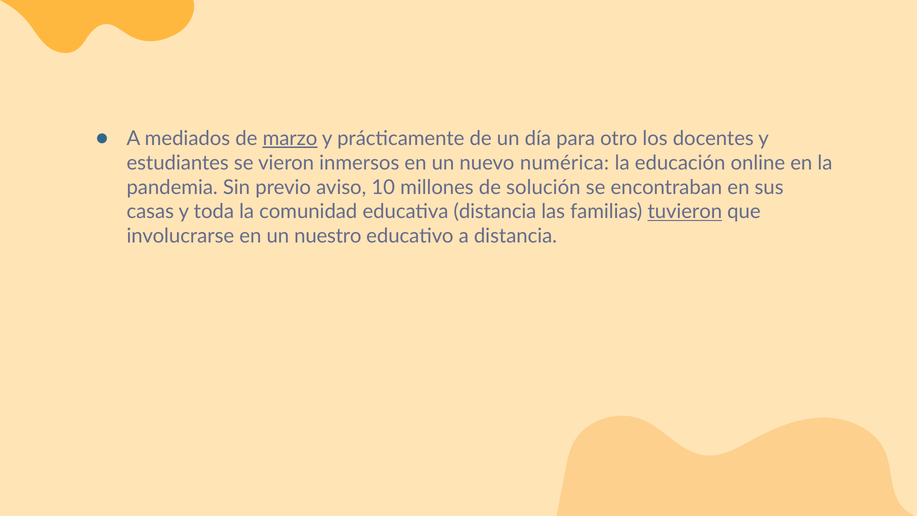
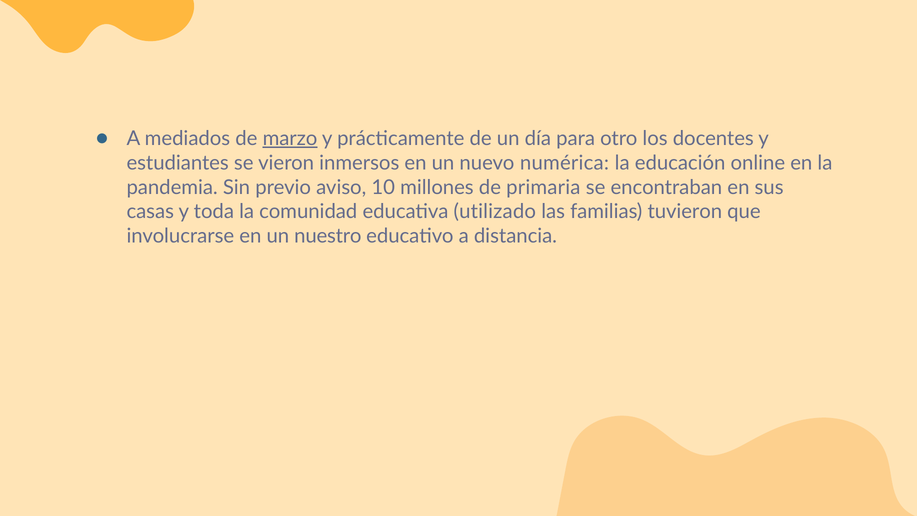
solución: solución -> primaria (543, 187)
educativa distancia: distancia -> utilizado (495, 212)
tuvieron underline: present -> none (685, 212)
